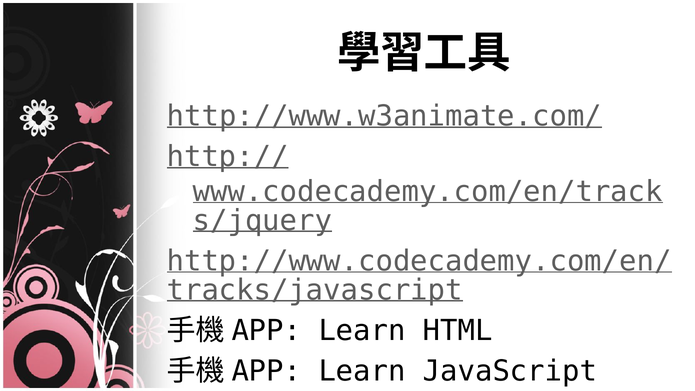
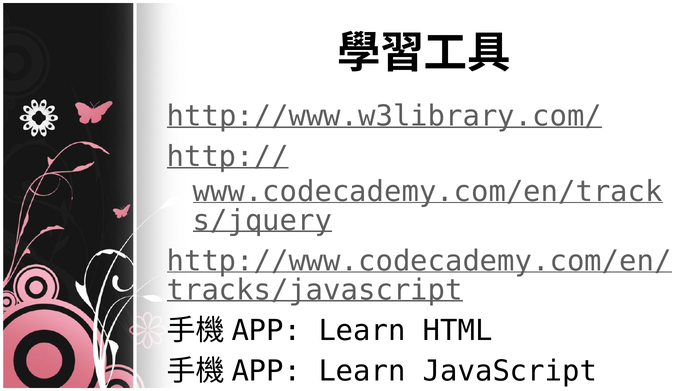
http://www.w3animate.com/: http://www.w3animate.com/ -> http://www.w3library.com/ (384, 116)
